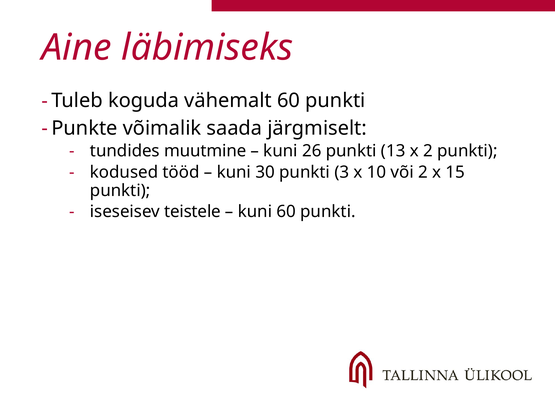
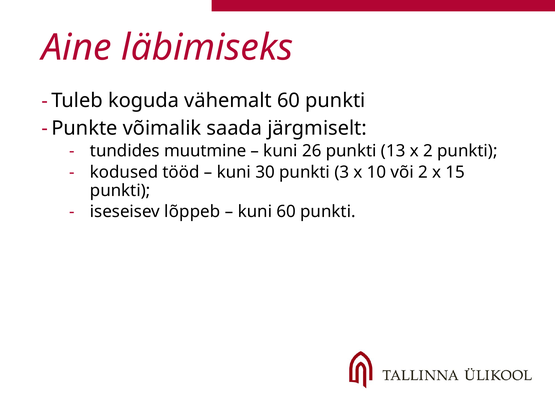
teistele: teistele -> lõppeb (192, 212)
